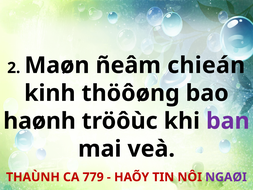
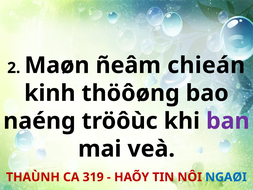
haønh: haønh -> naéng (39, 121)
779: 779 -> 319 (93, 177)
NGAØI colour: purple -> blue (226, 177)
